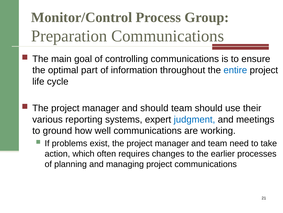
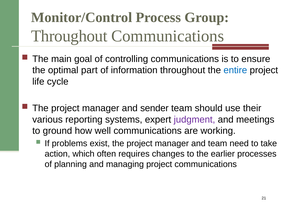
Preparation: Preparation -> Throughout (69, 36)
and should: should -> sender (154, 108)
judgment colour: blue -> purple (194, 119)
